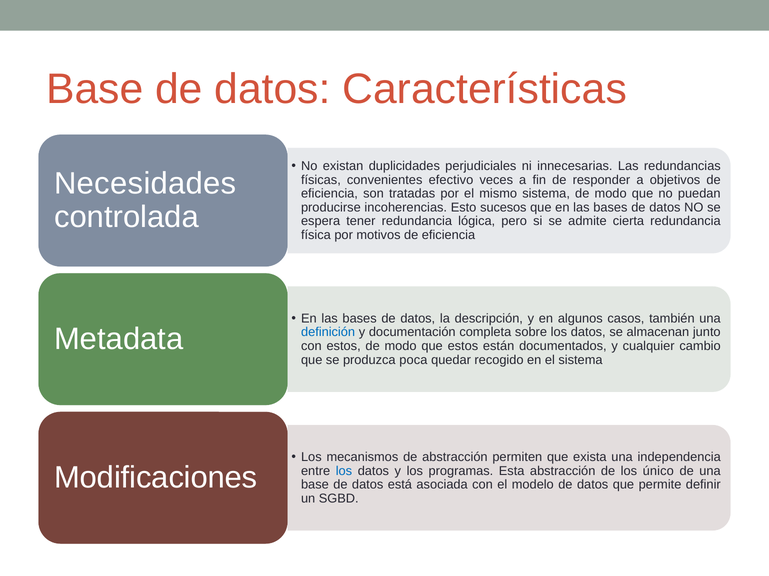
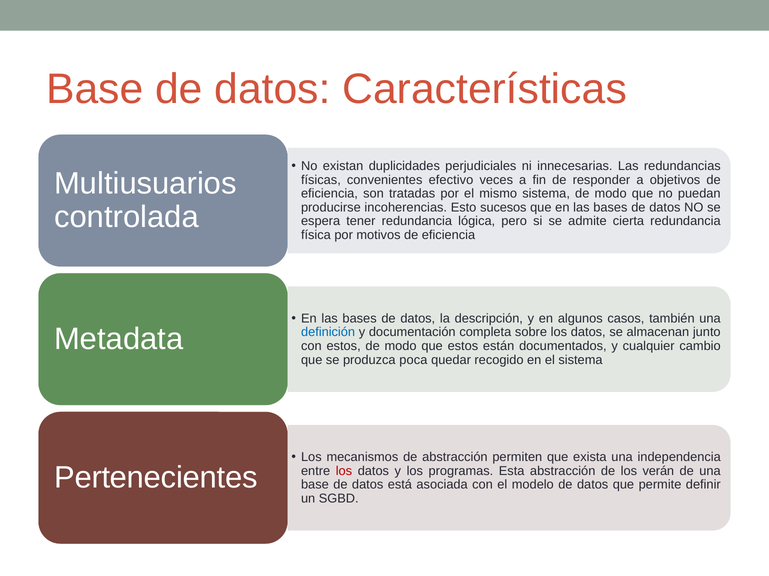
Necesidades: Necesidades -> Multiusuarios (145, 184)
Modificaciones: Modificaciones -> Pertenecientes (156, 478)
los colour: blue -> red (344, 471)
único: único -> verán (658, 471)
